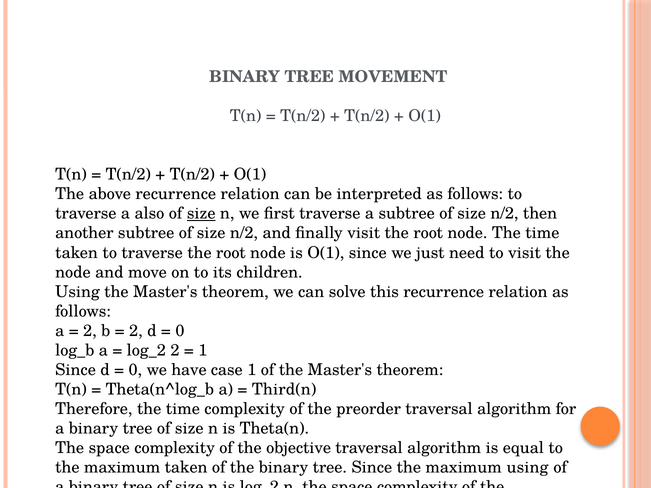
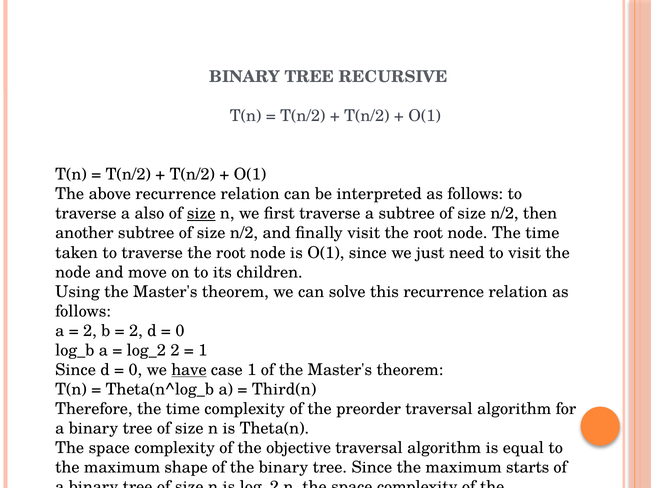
MOVEMENT: MOVEMENT -> RECURSIVE (393, 77)
have underline: none -> present (189, 370)
maximum taken: taken -> shape (186, 468)
maximum using: using -> starts (528, 468)
